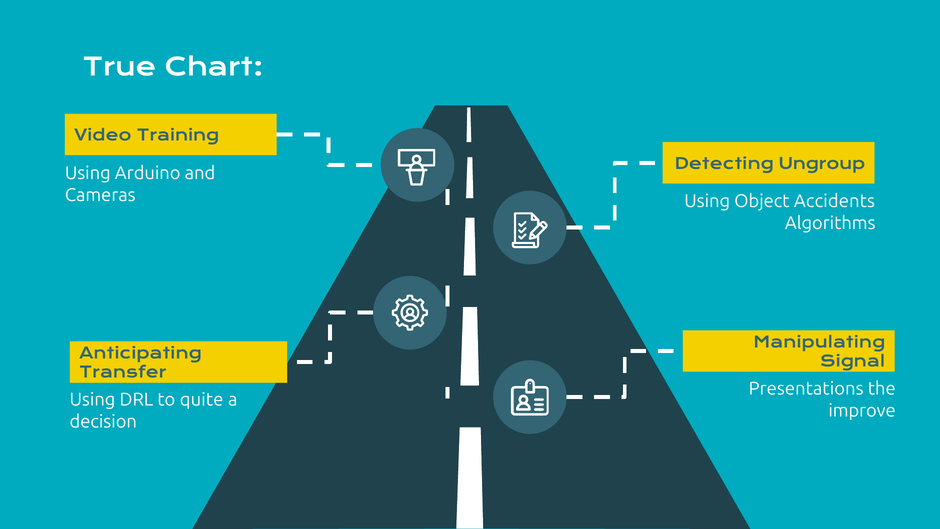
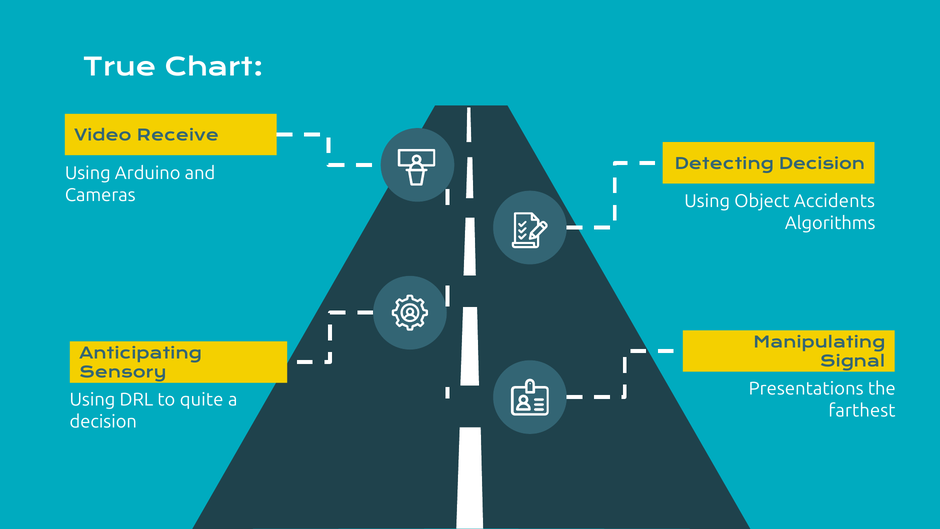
Training: Training -> Receive (178, 136)
Detecting Ungroup: Ungroup -> Decision (822, 164)
Transfer: Transfer -> Sensory (123, 372)
improve: improve -> farthest (862, 410)
